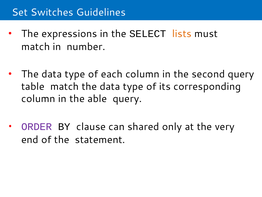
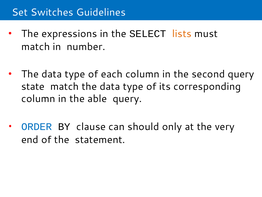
table: table -> state (33, 86)
ORDER colour: purple -> blue (37, 126)
shared: shared -> should (143, 126)
